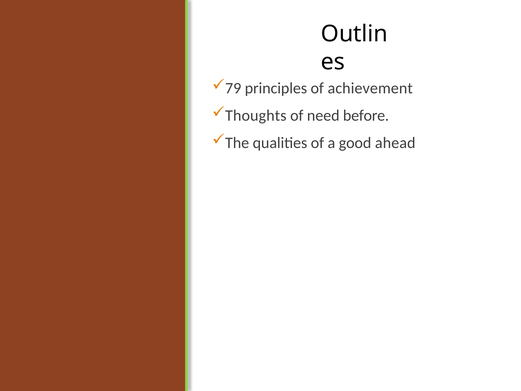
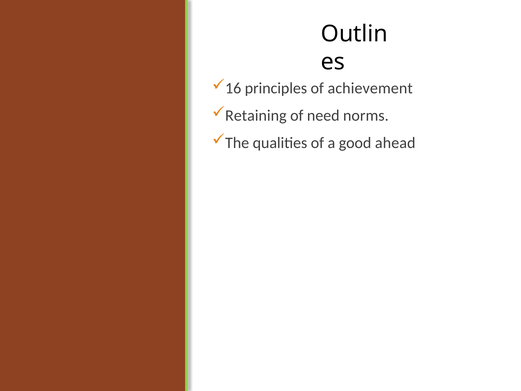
79: 79 -> 16 (233, 88)
Thoughts: Thoughts -> Retaining (256, 115)
before: before -> norms (366, 115)
